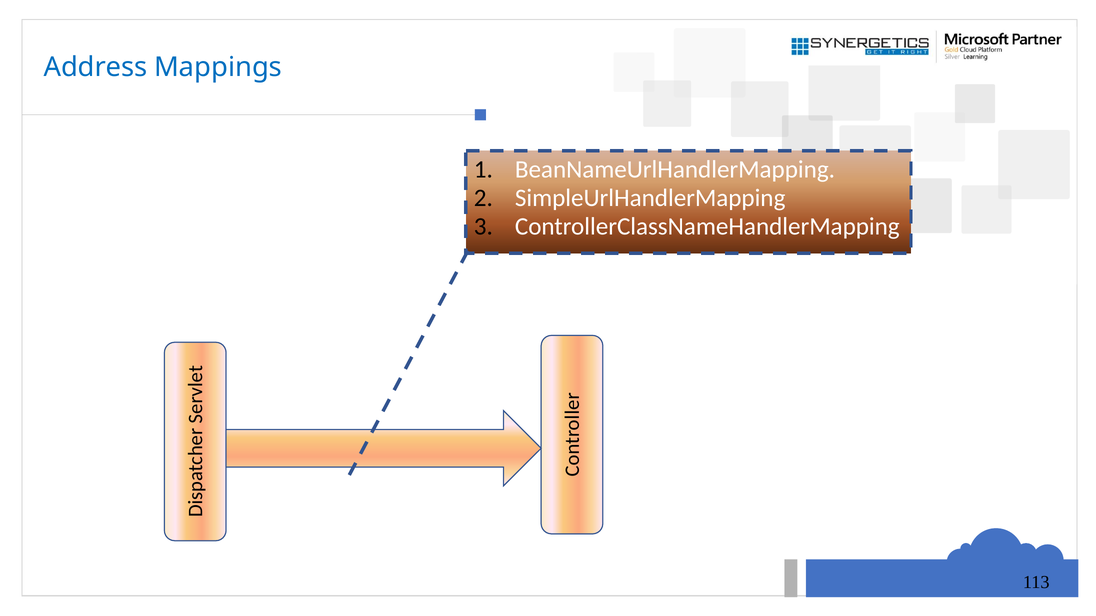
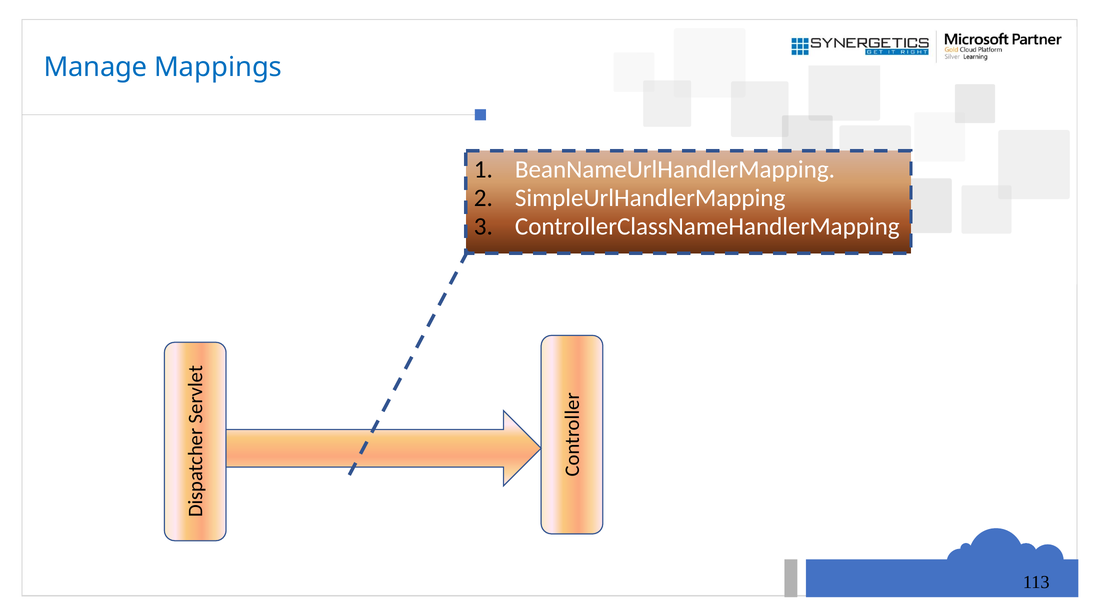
Address: Address -> Manage (96, 67)
